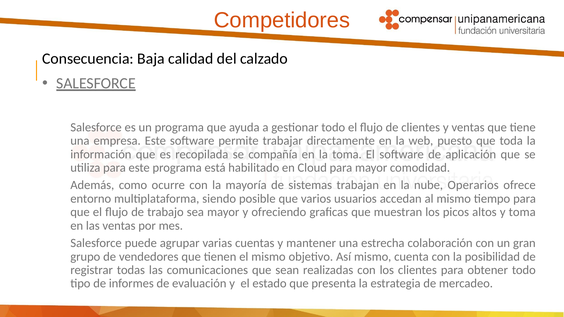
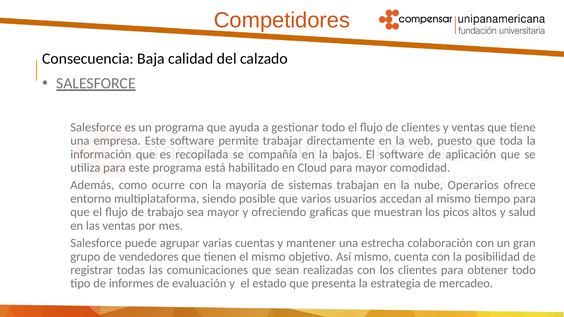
la toma: toma -> bajos (347, 154)
y toma: toma -> salud (522, 212)
